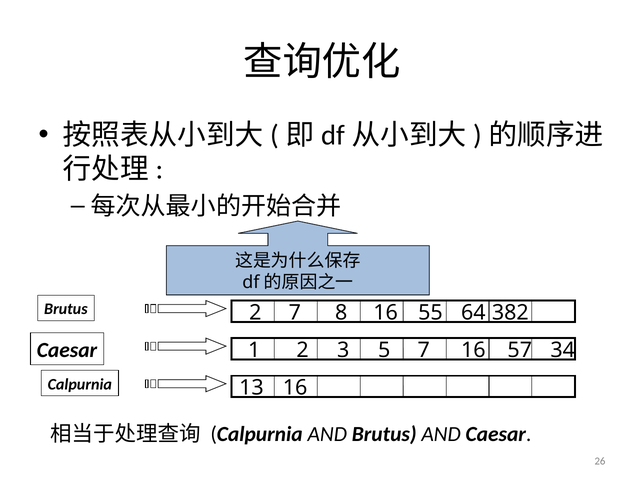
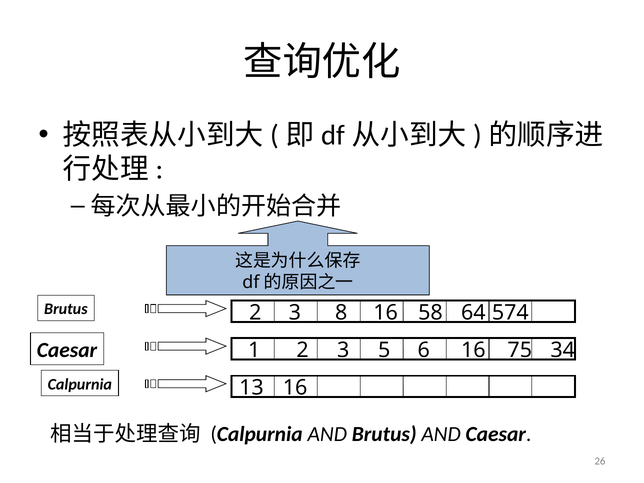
7: 7 -> 3 (295, 313)
55: 55 -> 58 (430, 313)
382: 382 -> 574 (510, 313)
5 7: 7 -> 6 (424, 350)
57: 57 -> 75 (520, 350)
